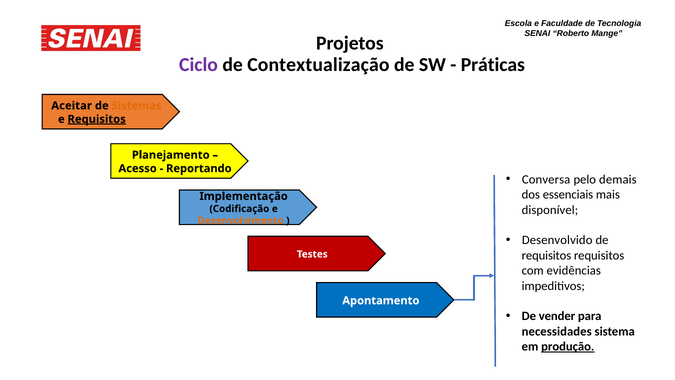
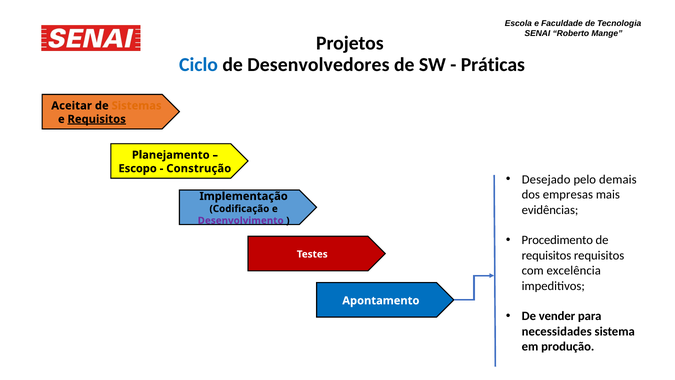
Ciclo colour: purple -> blue (199, 65)
Contextualização: Contextualização -> Desenvolvedores (318, 65)
Acesso: Acesso -> Escopo (138, 168)
Reportando: Reportando -> Construção (199, 168)
Conversa: Conversa -> Desejado (546, 179)
essenciais: essenciais -> empresas (568, 195)
disponível: disponível -> evidências (550, 210)
Desenvolvimento colour: orange -> purple (241, 220)
Desenvolvido: Desenvolvido -> Procedimento (557, 240)
evidências: evidências -> excelência (574, 270)
produção underline: present -> none (568, 346)
